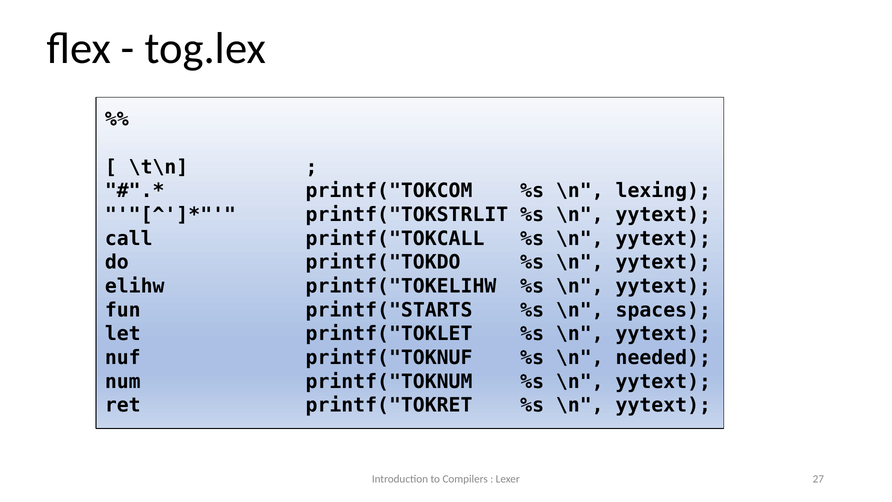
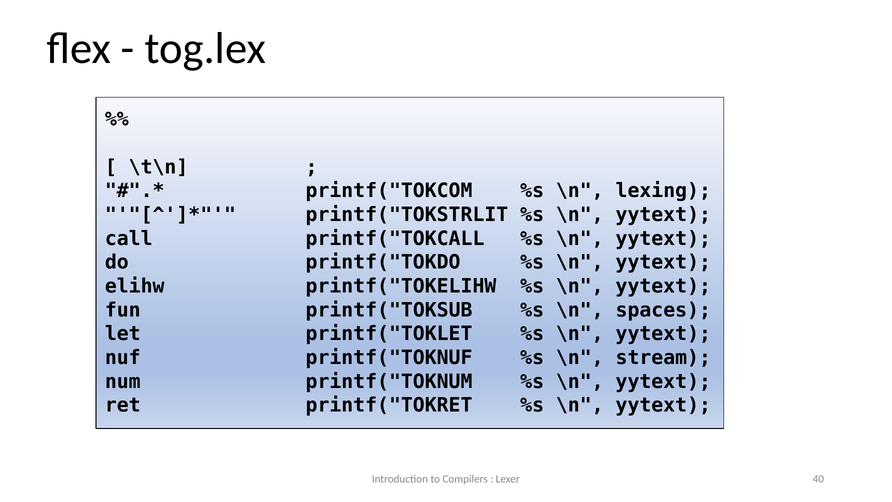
printf("STARTS: printf("STARTS -> printf("TOKSUB (389, 310)
needed: needed -> stream (663, 357)
27: 27 -> 40 (818, 479)
